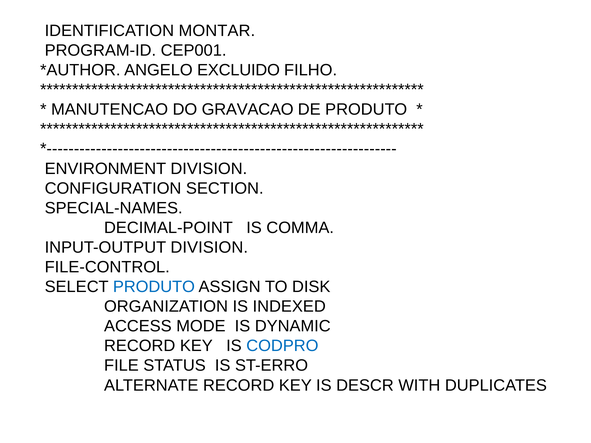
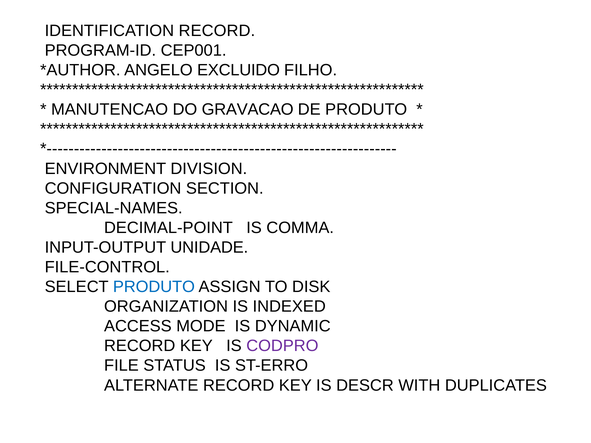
IDENTIFICATION MONTAR: MONTAR -> RECORD (217, 31)
INPUT-OUTPUT DIVISION: DIVISION -> UNIDADE (209, 248)
CODPRO colour: blue -> purple (282, 346)
